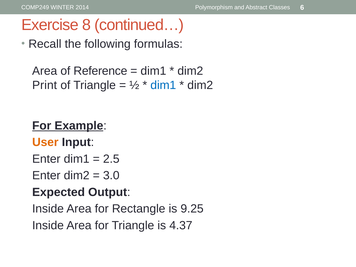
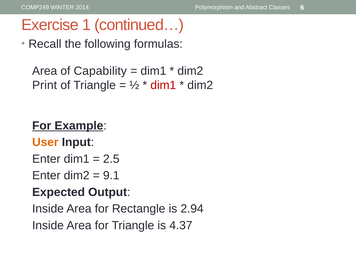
8: 8 -> 1 (86, 25)
Reference: Reference -> Capability (100, 71)
dim1 colour: blue -> red (163, 85)
3.0: 3.0 -> 9.1 (111, 176)
9.25: 9.25 -> 2.94 (192, 209)
